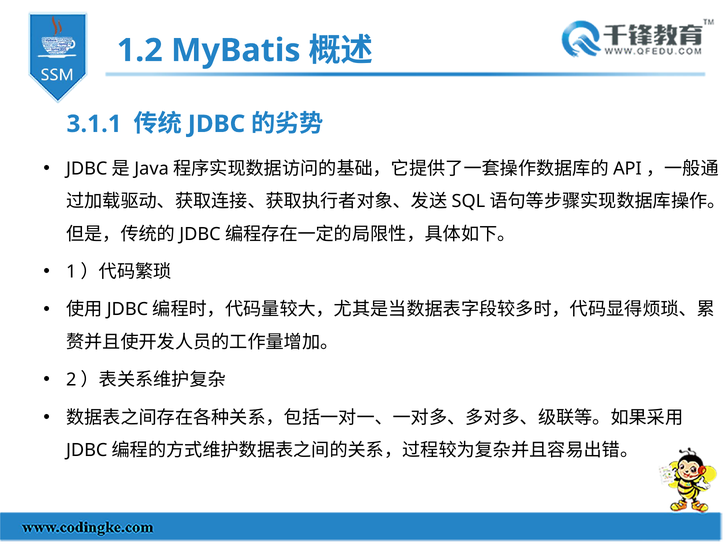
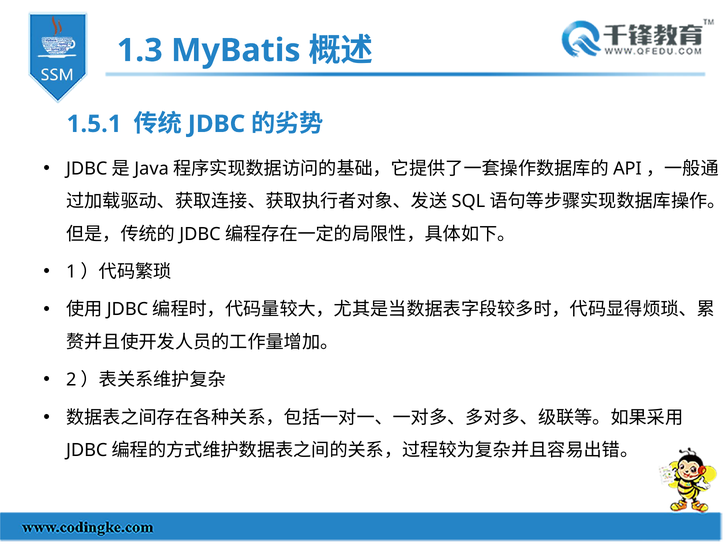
1.2: 1.2 -> 1.3 (140, 50)
3.1.1: 3.1.1 -> 1.5.1 (94, 124)
